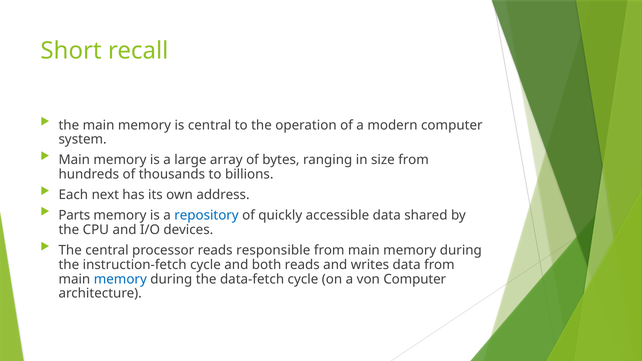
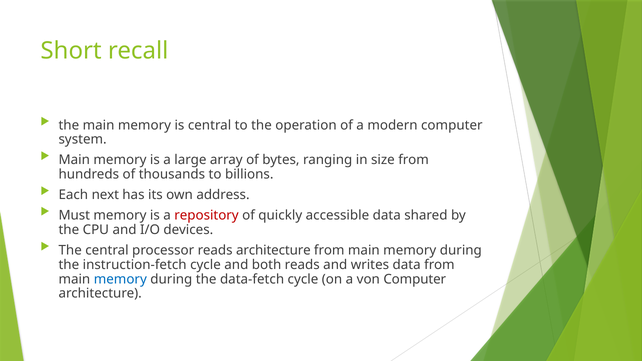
Parts: Parts -> Must (74, 215)
repository colour: blue -> red (207, 215)
reads responsible: responsible -> architecture (273, 250)
